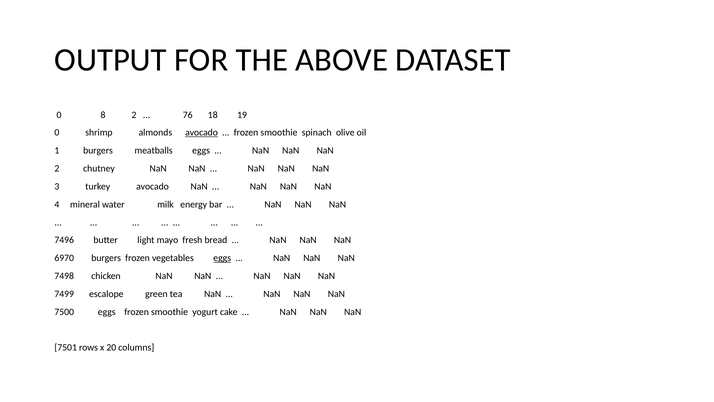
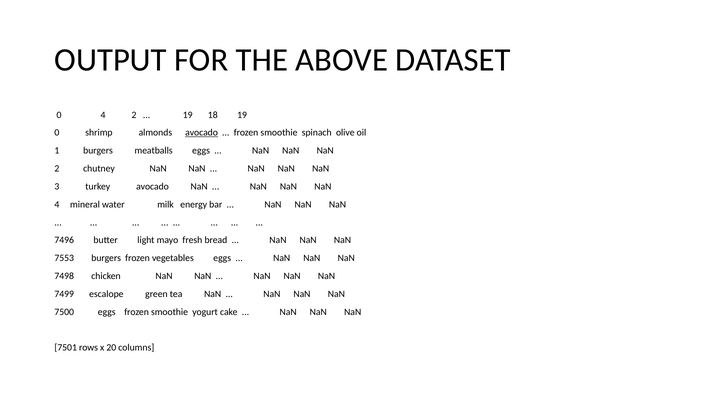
0 8: 8 -> 4 (103, 115)
76: 76 -> 19 (188, 115)
6970: 6970 -> 7553 (64, 258)
eggs underline: present -> none (222, 258)
